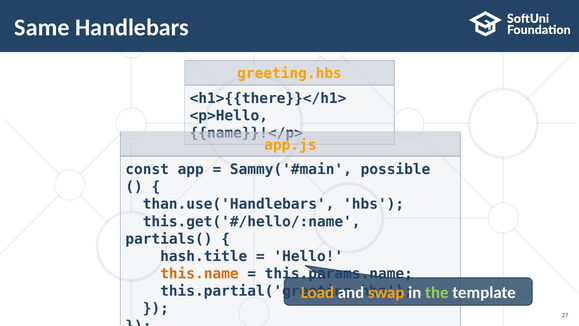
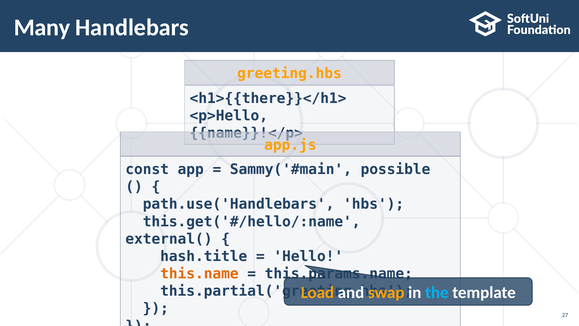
Same: Same -> Many (42, 27)
than.use('Handlebars: than.use('Handlebars -> path.use('Handlebars (239, 204)
partials(: partials( -> external( (169, 239)
the colour: light green -> light blue (437, 292)
